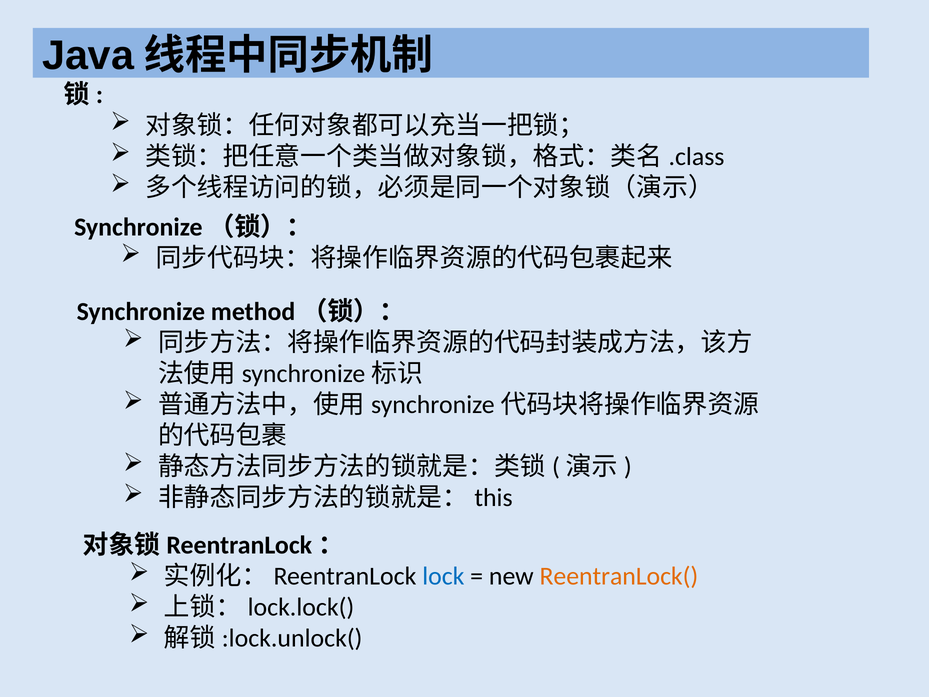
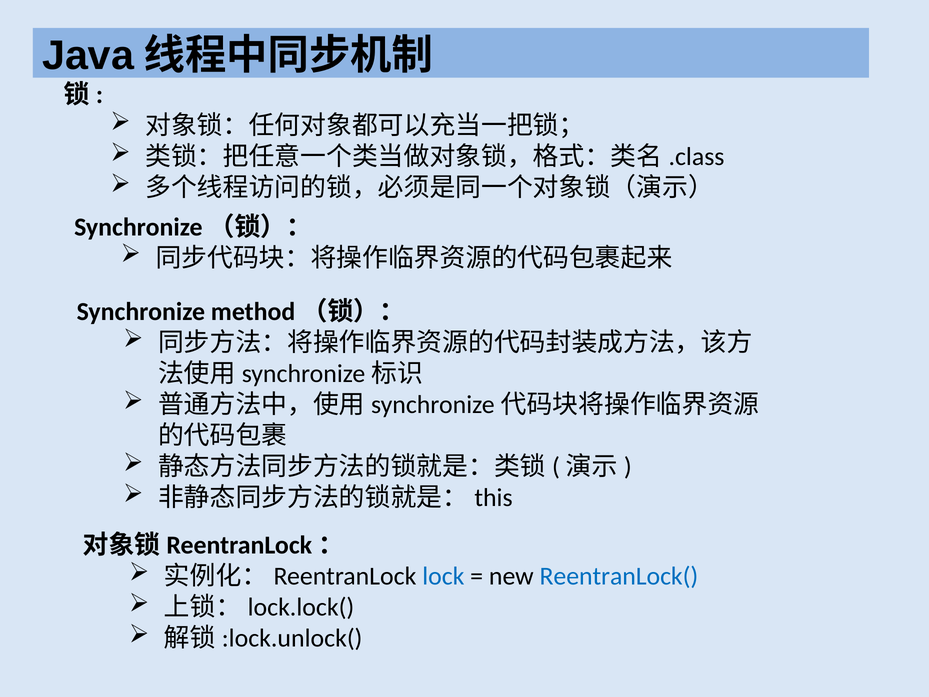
ReentranLock( colour: orange -> blue (619, 576)
